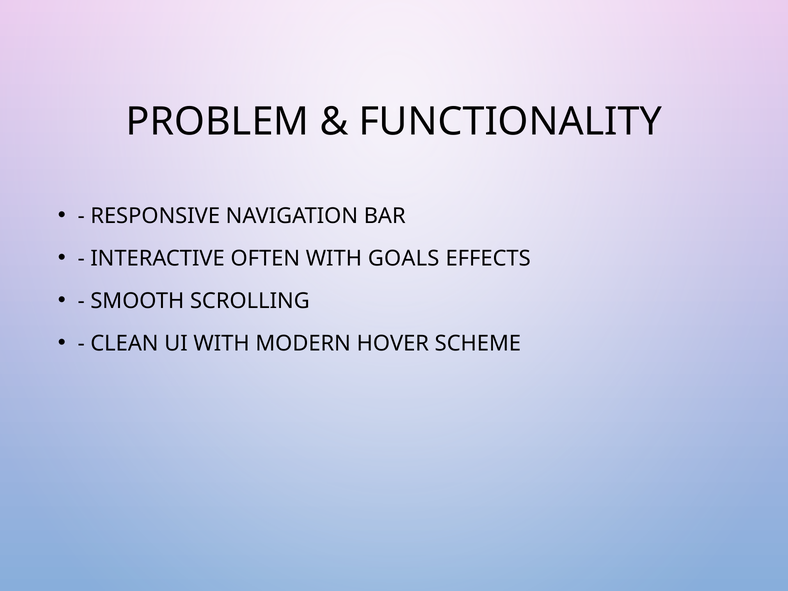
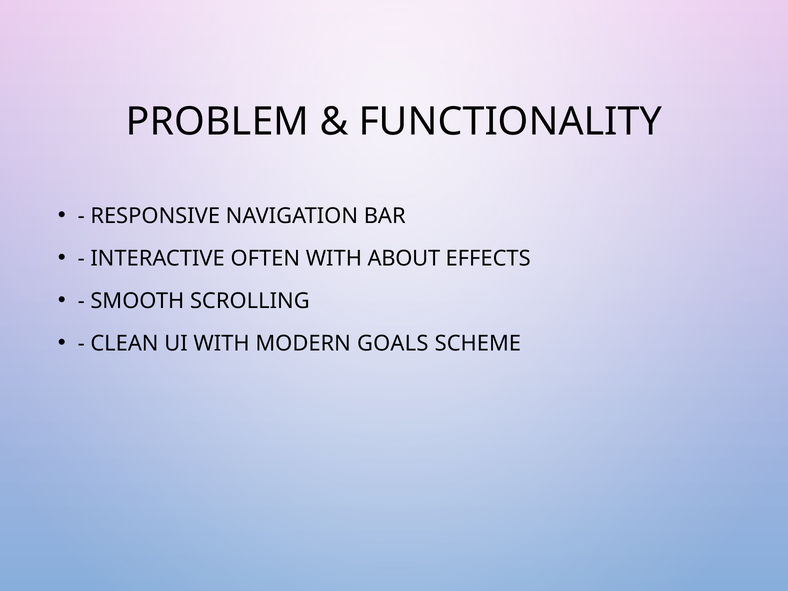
GOALS: GOALS -> ABOUT (404, 258)
HOVER: HOVER -> GOALS (393, 343)
